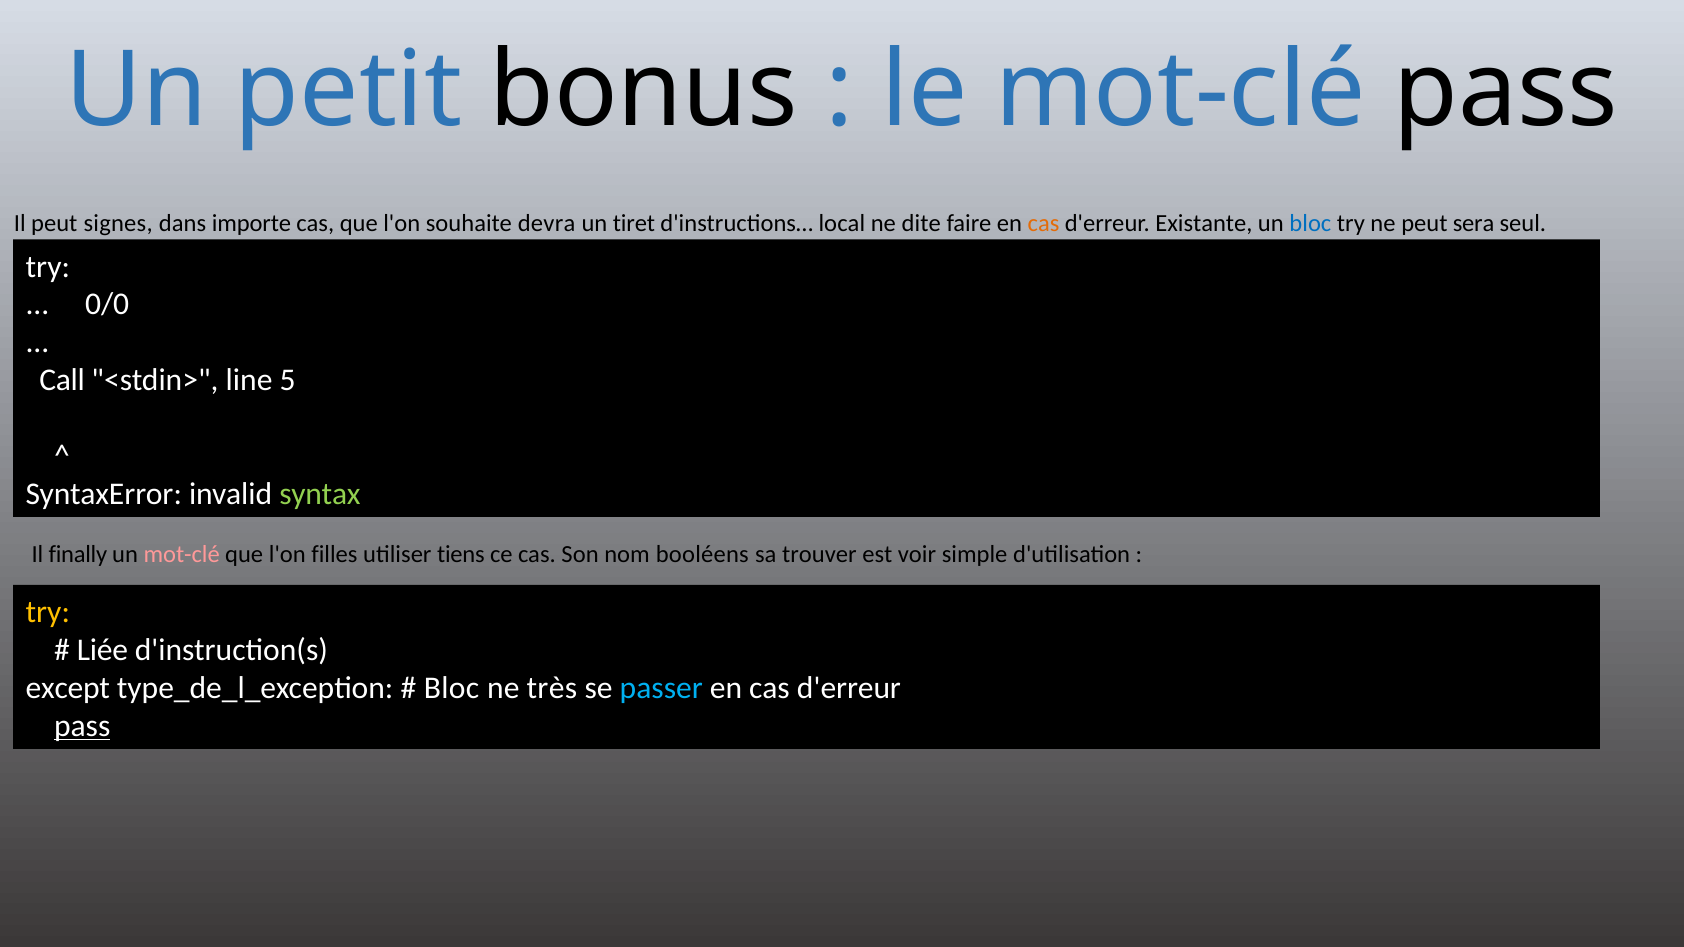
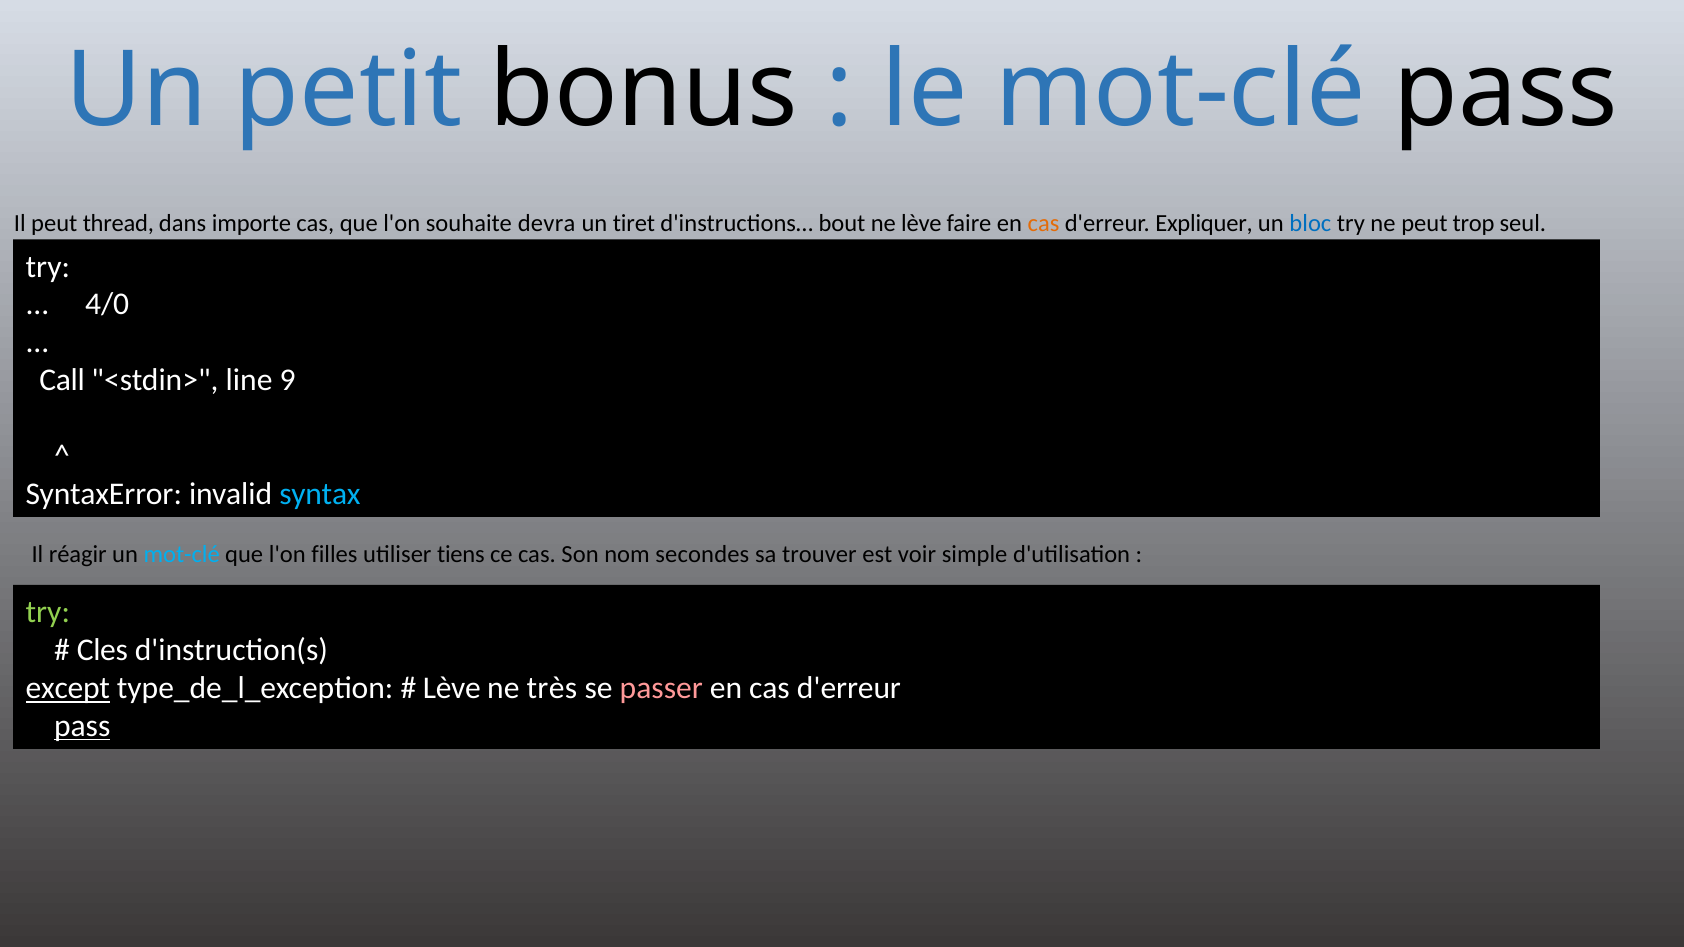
signes: signes -> thread (118, 223)
local: local -> bout (842, 223)
ne dite: dite -> lève (921, 223)
Existante: Existante -> Expliquer (1204, 223)
sera: sera -> trop (1474, 223)
0/0: 0/0 -> 4/0 (107, 305)
5: 5 -> 9 (288, 380)
syntax colour: light green -> light blue (320, 494)
finally: finally -> réagir (78, 554)
mot-clé colour: pink -> light blue (182, 554)
booléens: booléens -> secondes (702, 554)
try colour: yellow -> light green (48, 612)
Liée: Liée -> Cles (102, 650)
except underline: none -> present (68, 688)
Bloc: Bloc -> Lève (452, 688)
passer colour: light blue -> pink (661, 688)
